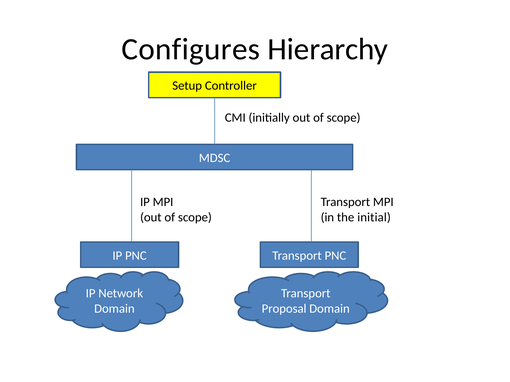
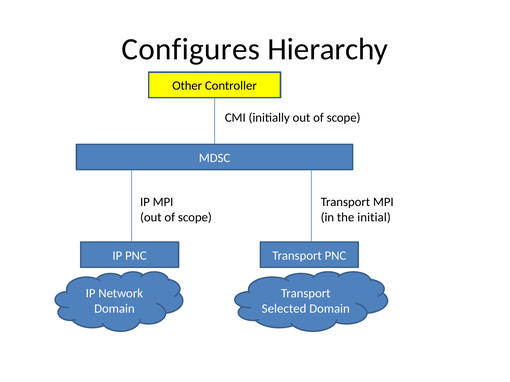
Setup: Setup -> Other (187, 86)
Proposal: Proposal -> Selected (284, 309)
